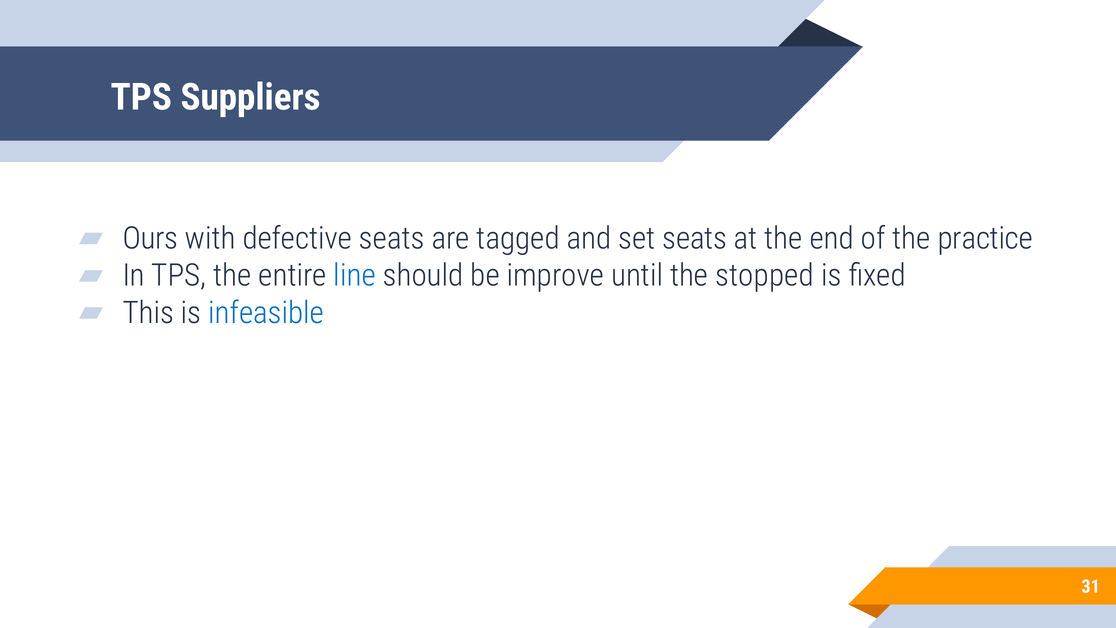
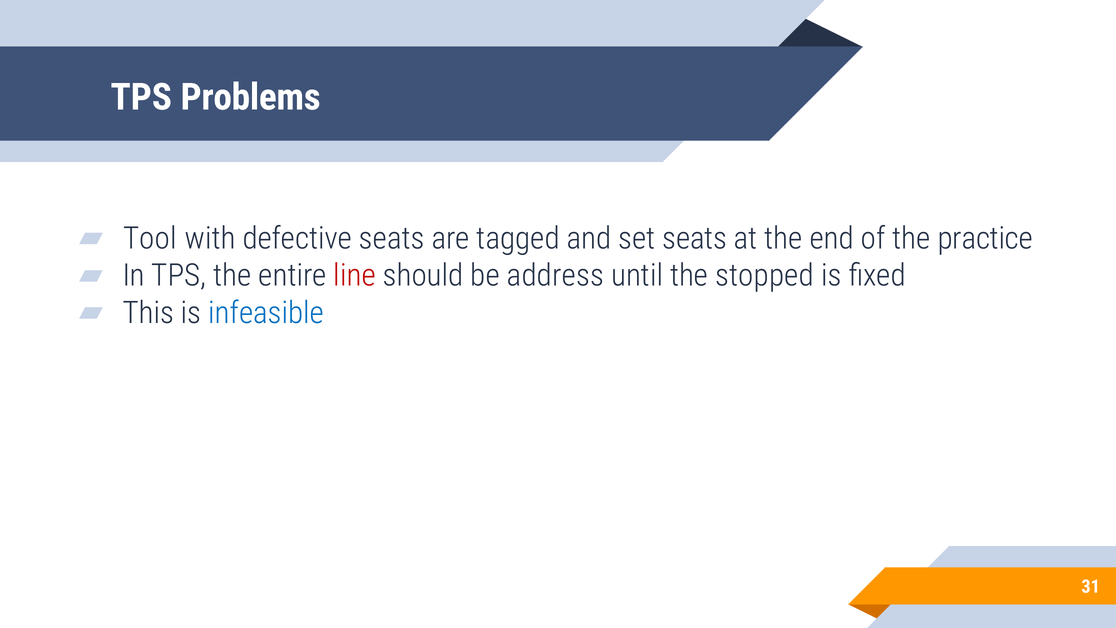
Suppliers: Suppliers -> Problems (251, 97)
Ours: Ours -> Tool (150, 238)
line colour: blue -> red (355, 276)
improve: improve -> address (555, 276)
